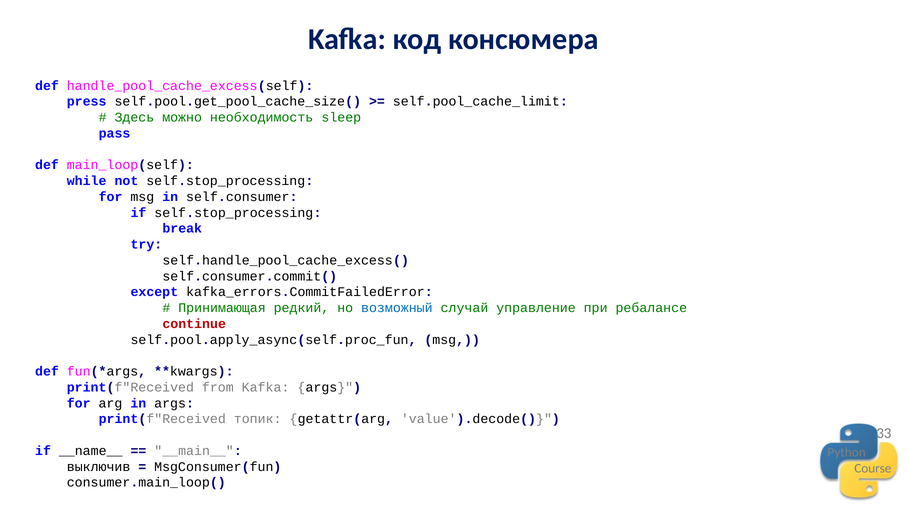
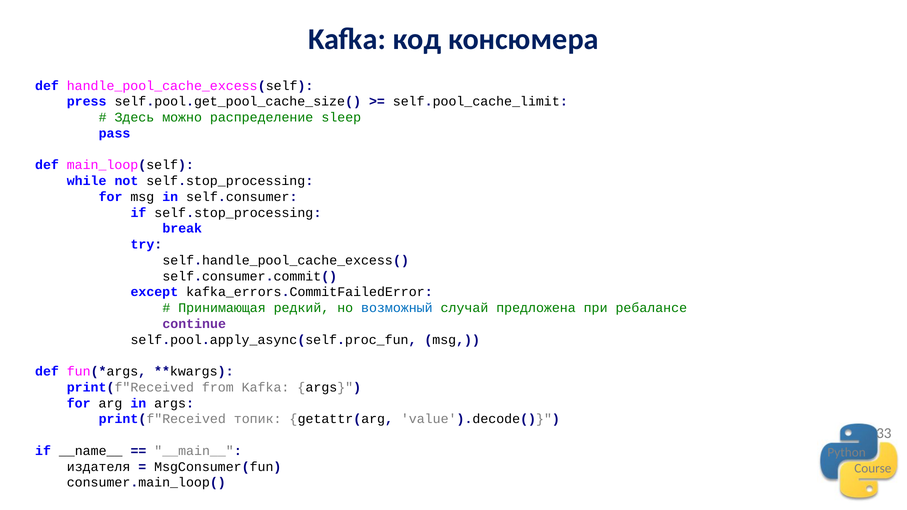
необходимость: необходимость -> распределение (262, 117)
управление: управление -> предложена (536, 308)
continue colour: red -> purple (194, 324)
выключив: выключив -> издателя (99, 467)
